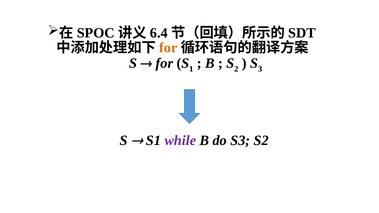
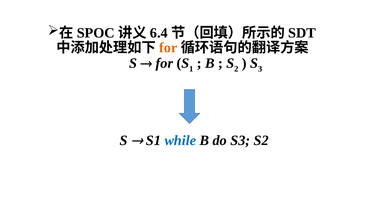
while colour: purple -> blue (180, 140)
